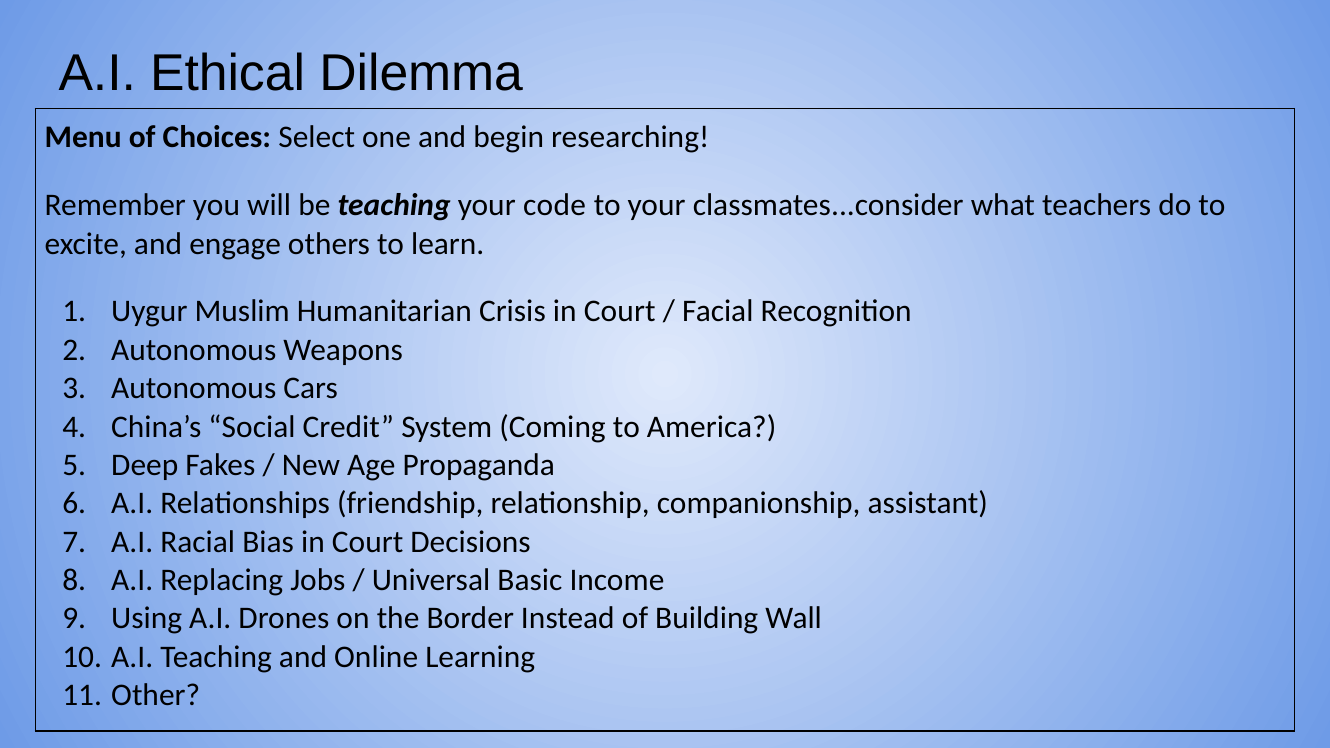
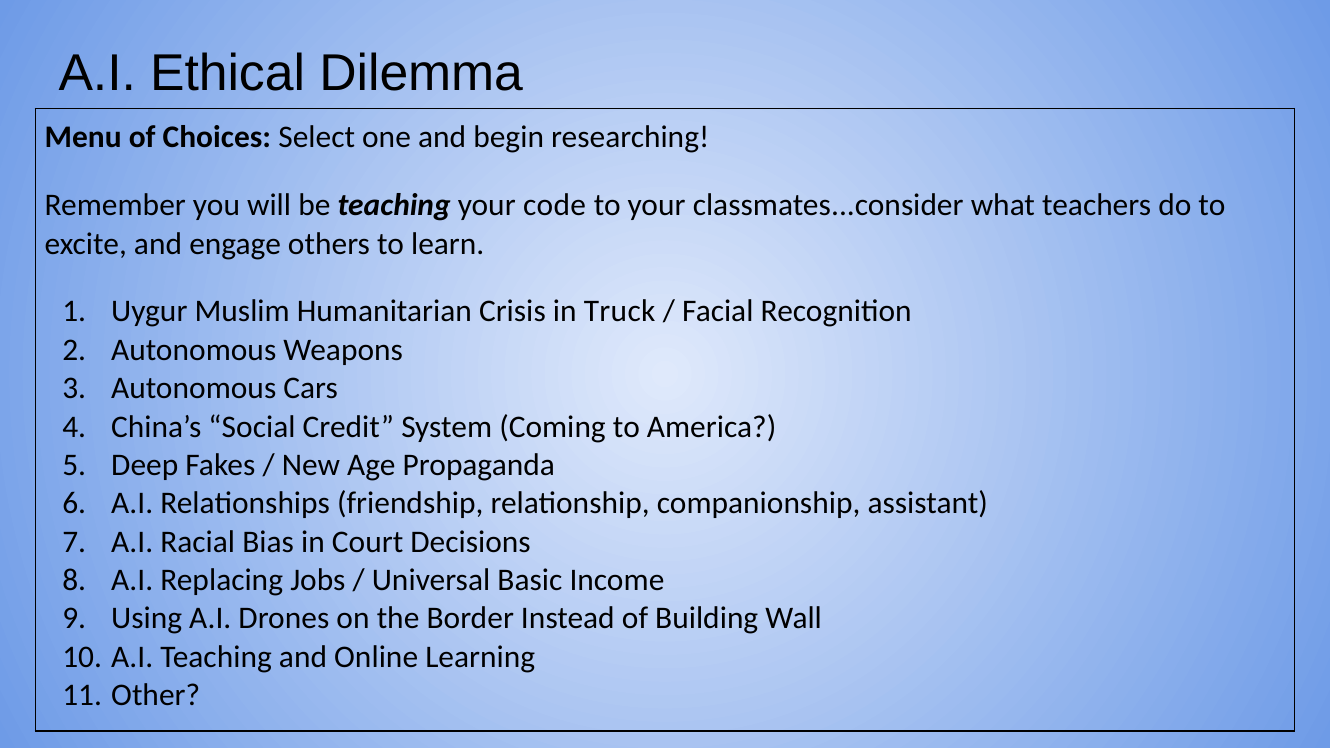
Crisis in Court: Court -> Truck (620, 312)
